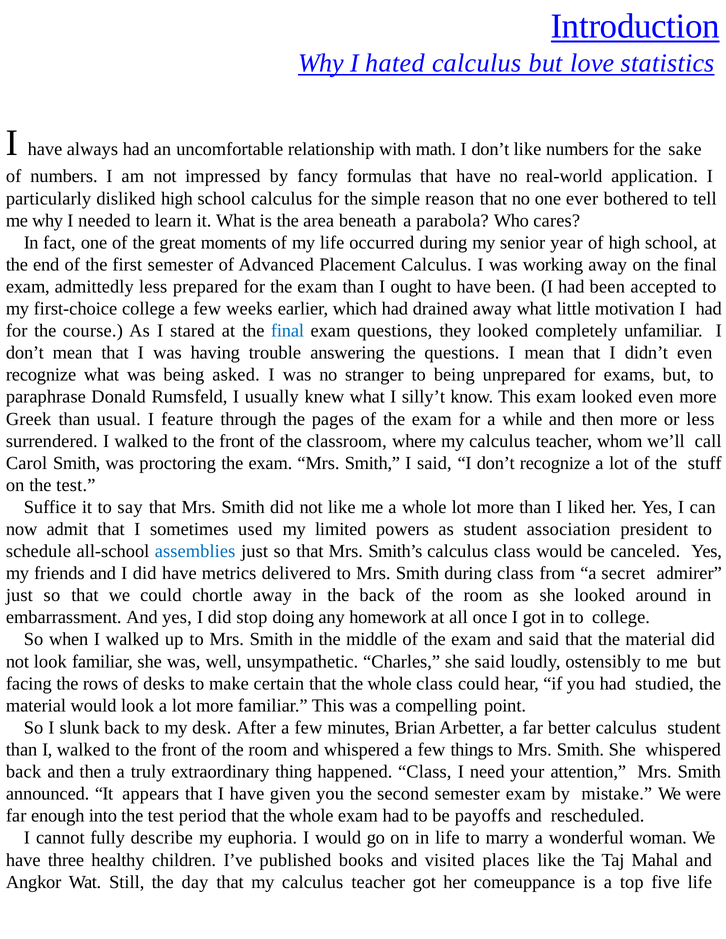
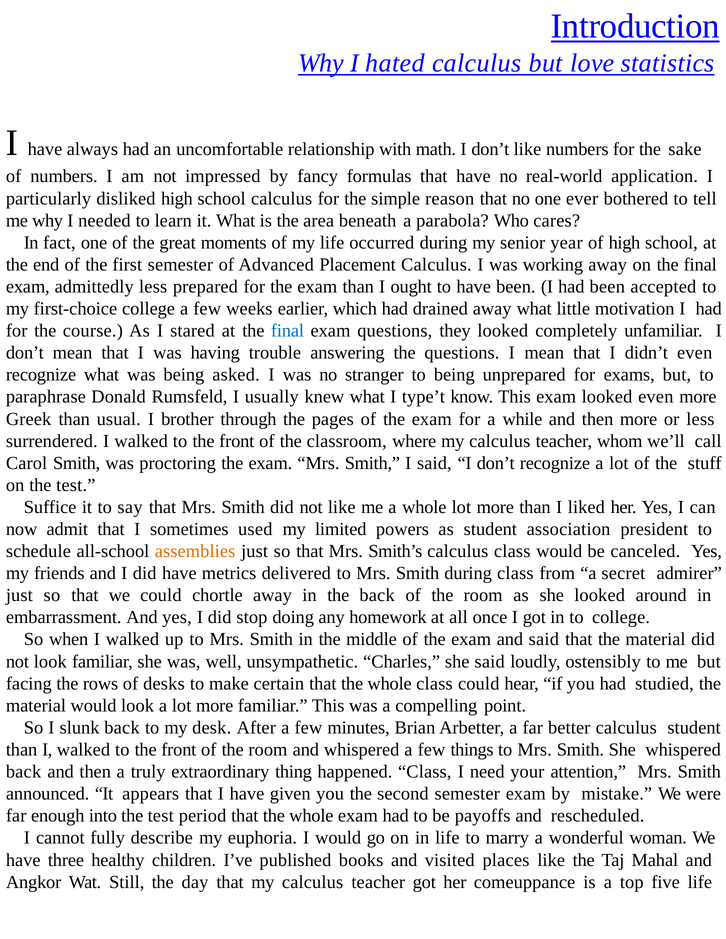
silly’t: silly’t -> type’t (423, 397)
feature: feature -> brother (187, 419)
assemblies colour: blue -> orange (195, 552)
